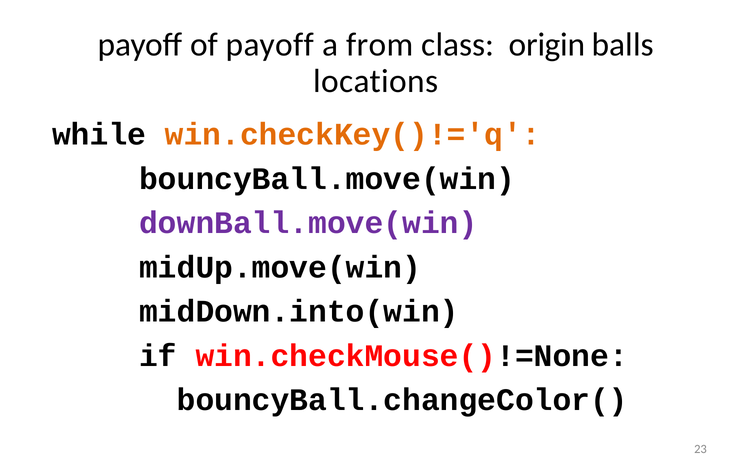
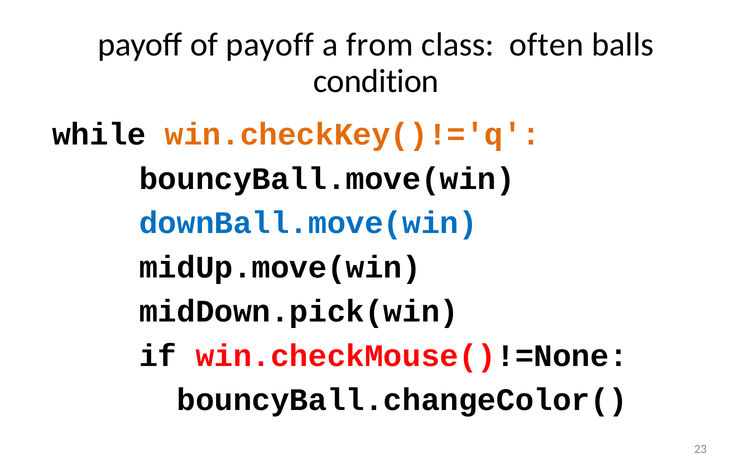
origin: origin -> often (547, 45)
locations: locations -> condition (376, 81)
downBall.move(win colour: purple -> blue (308, 223)
midDown.into(win: midDown.into(win -> midDown.pick(win (299, 312)
